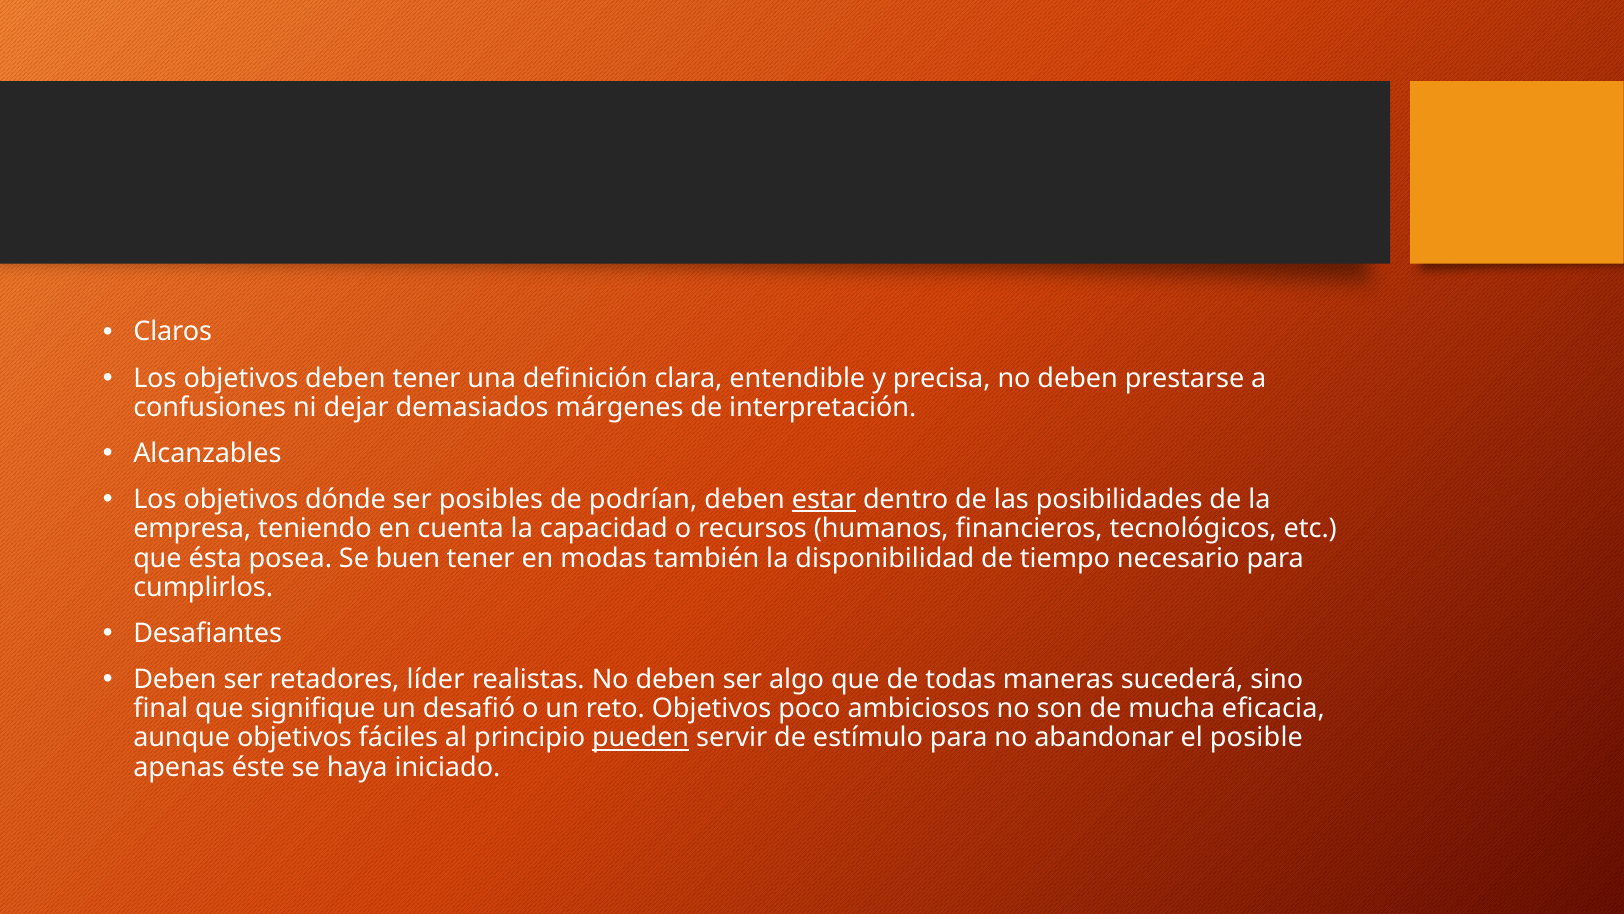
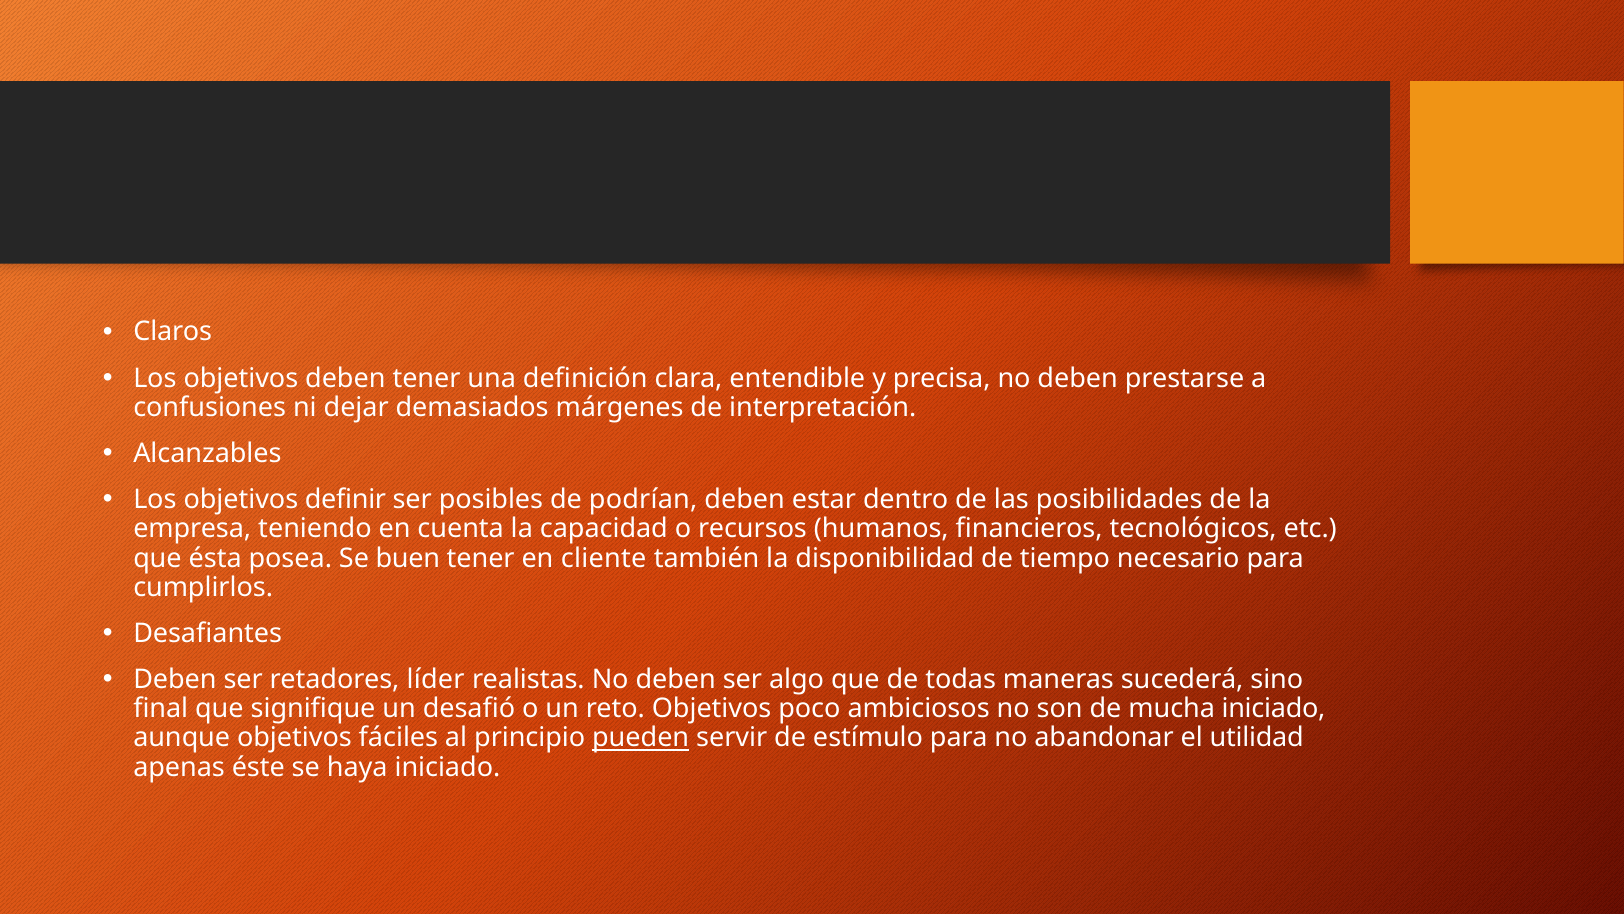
dónde: dónde -> definir (345, 499)
estar underline: present -> none (824, 499)
modas: modas -> cliente (604, 558)
mucha eficacia: eficacia -> iniciado (1274, 708)
posible: posible -> utilidad (1257, 738)
